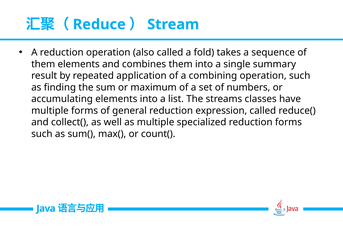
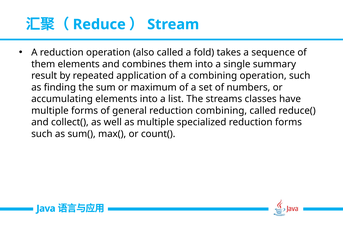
reduction expression: expression -> combining (221, 111)
